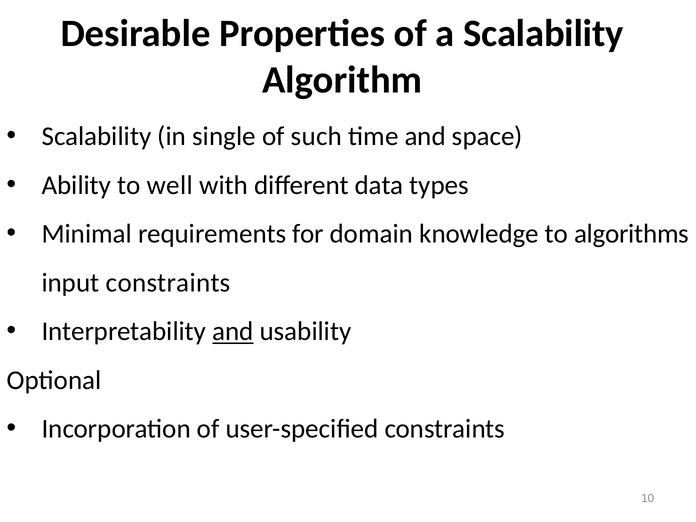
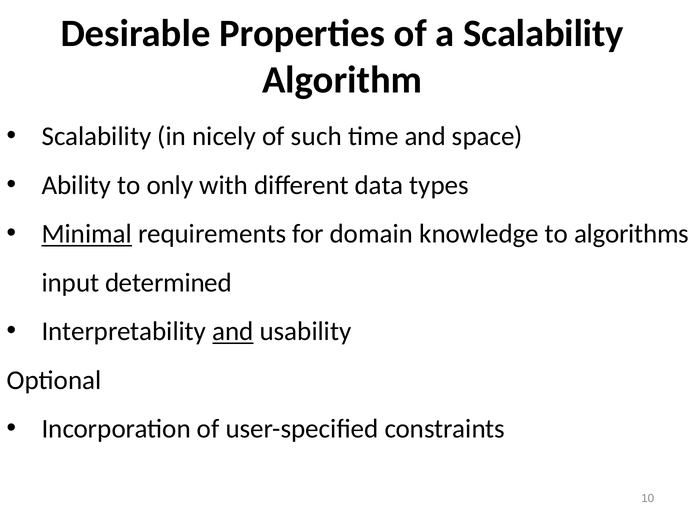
single: single -> nicely (224, 137)
well: well -> only (170, 185)
Minimal underline: none -> present (87, 234)
input constraints: constraints -> determined (168, 283)
